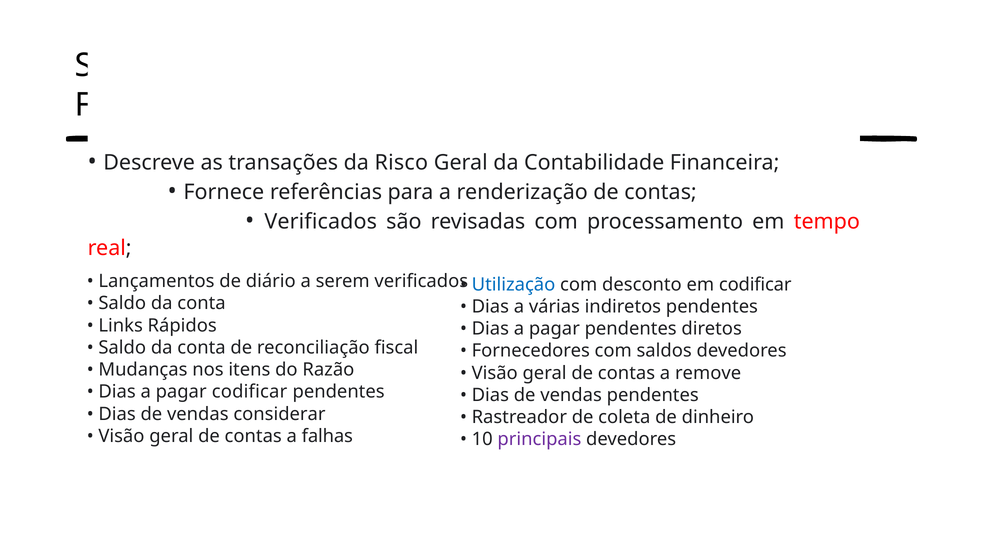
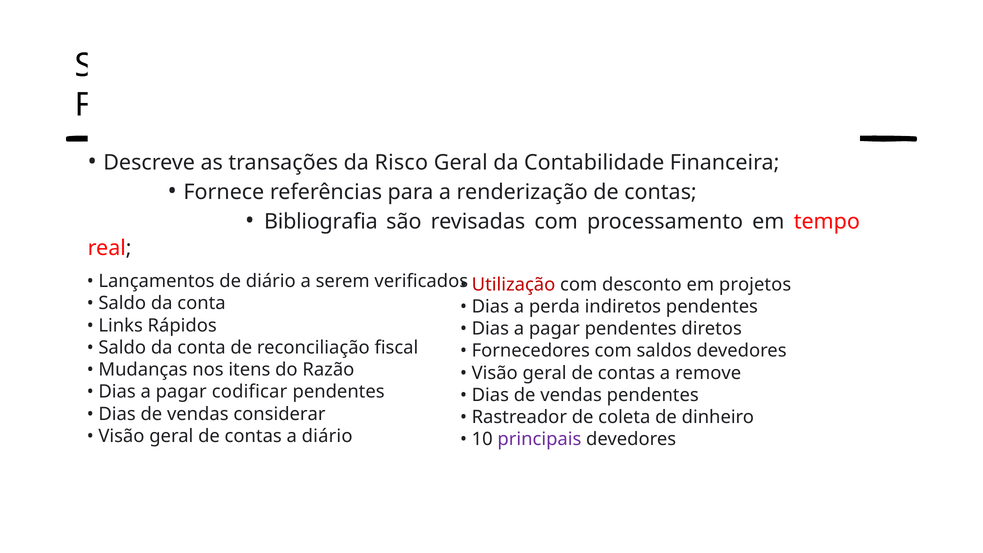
Verificados: Verificados -> Bibliografia (321, 222)
Utilização colour: blue -> red (514, 284)
em codificar: codificar -> projetos (755, 284)
várias: várias -> perda (554, 307)
a falhas: falhas -> diário (327, 436)
